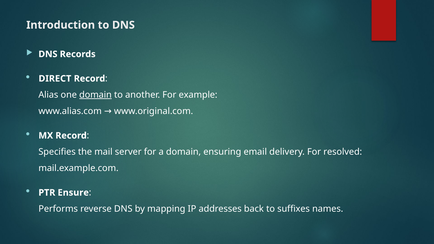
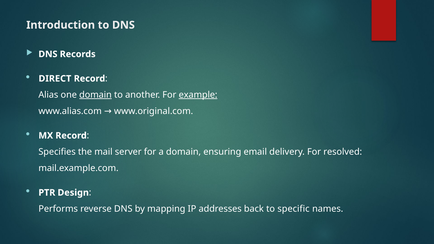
example underline: none -> present (198, 95)
Ensure: Ensure -> Design (73, 193)
suffixes: suffixes -> specific (293, 209)
